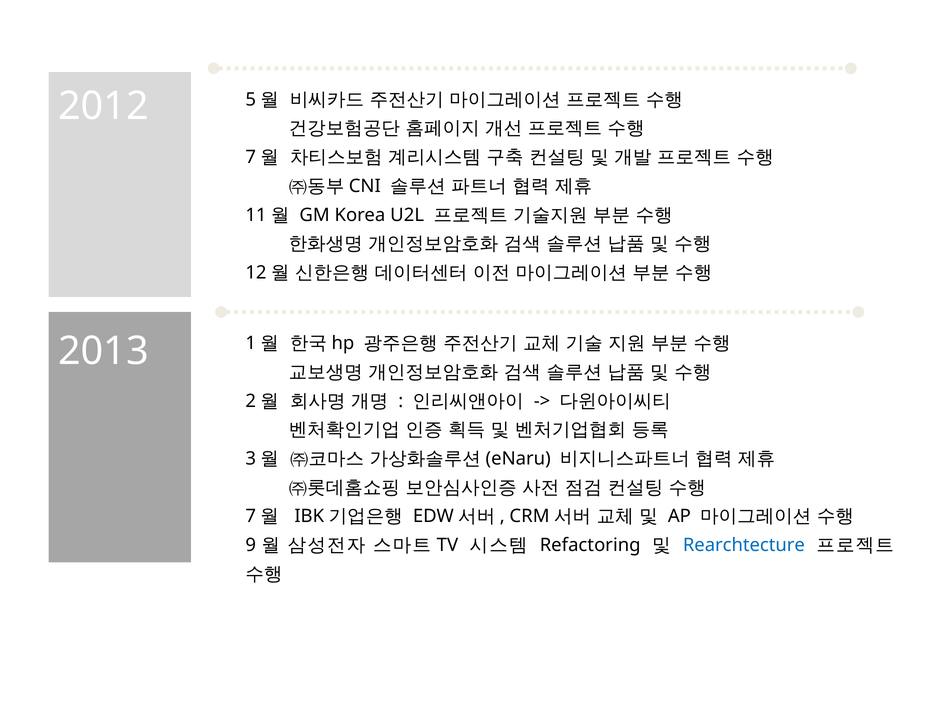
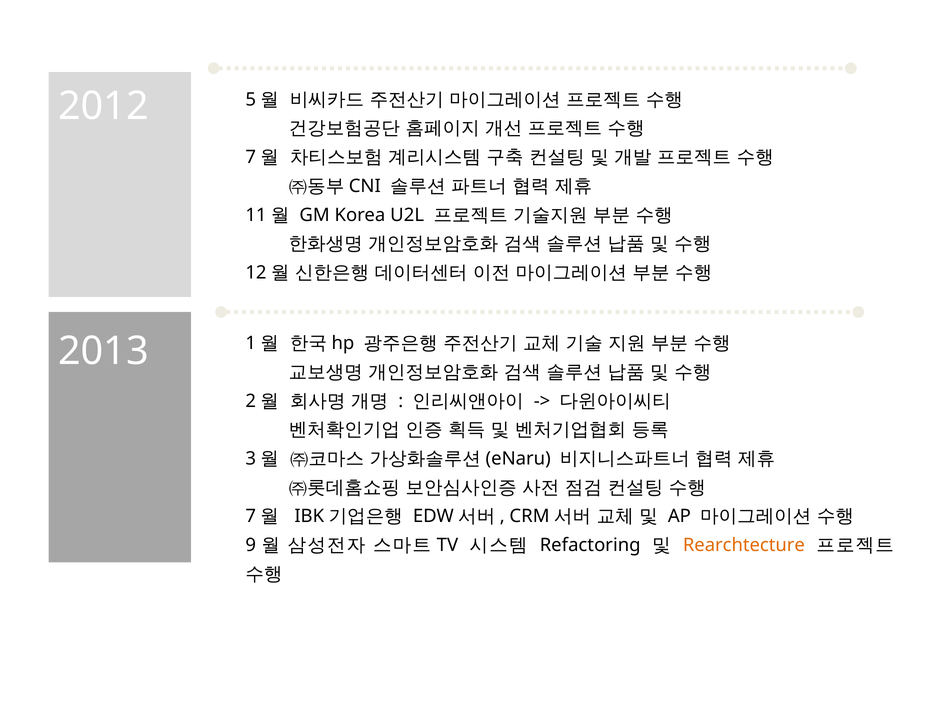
Rearchtecture colour: blue -> orange (744, 545)
